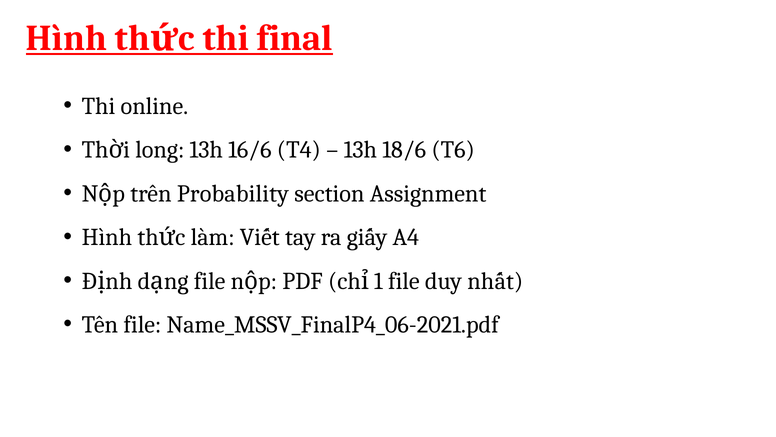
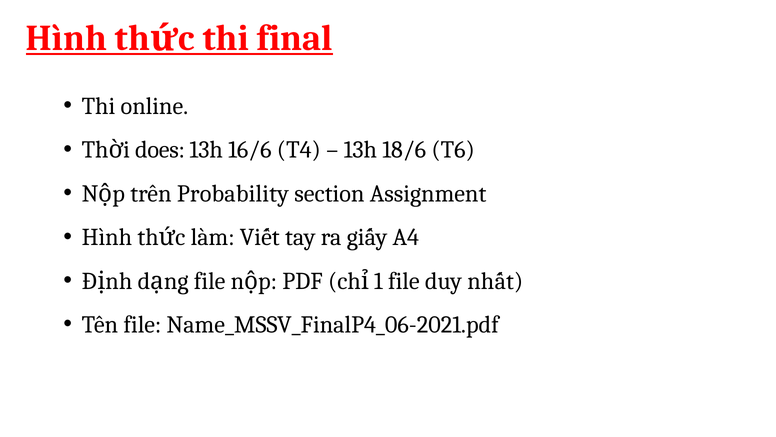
long: long -> does (160, 150)
